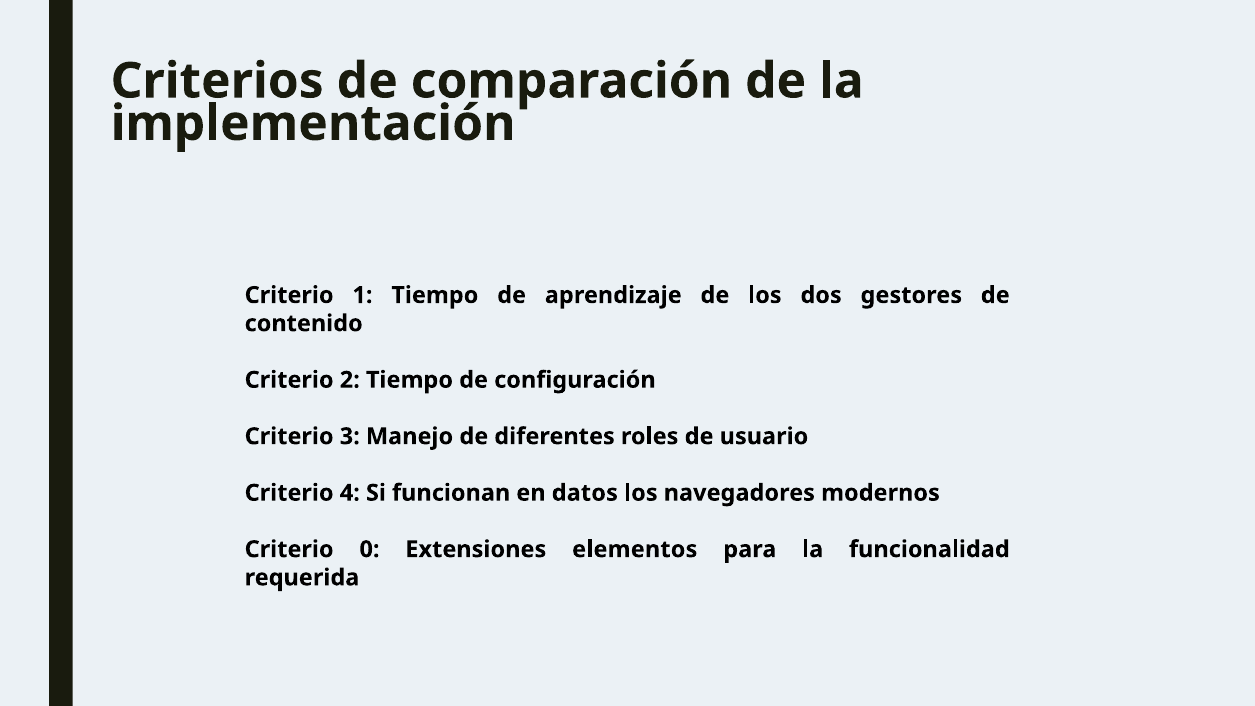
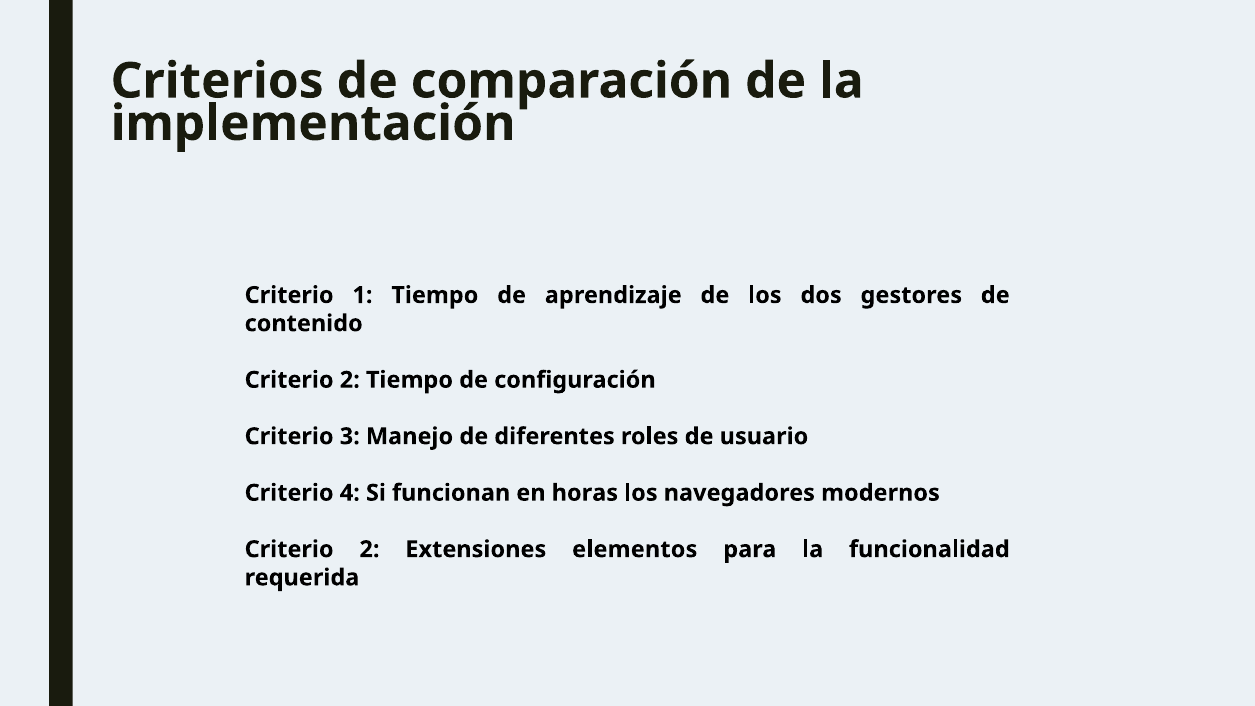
datos: datos -> horas (585, 493)
0: 0 -> 2 (370, 549)
